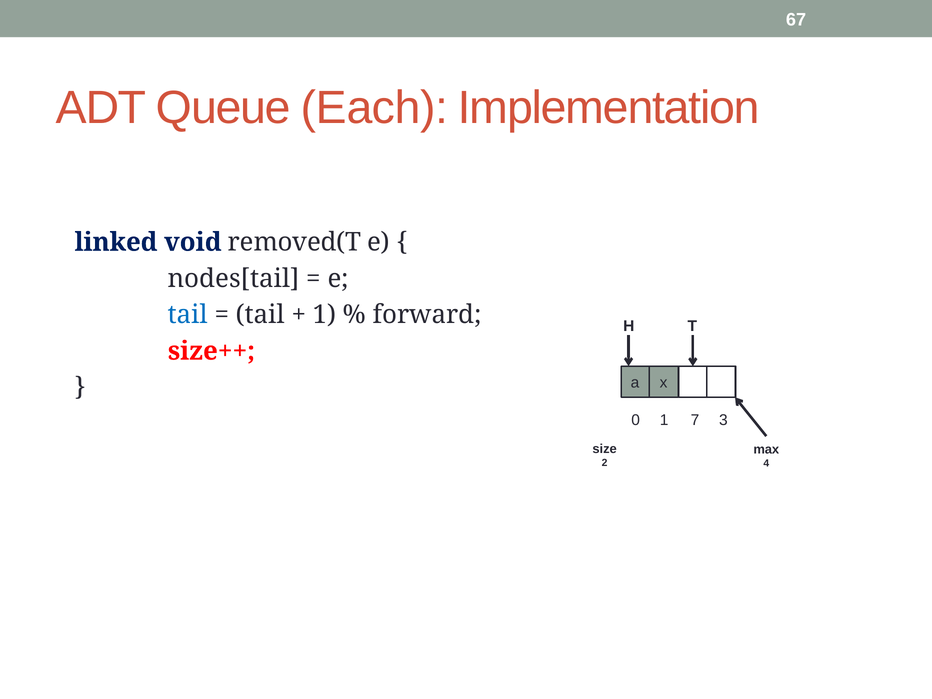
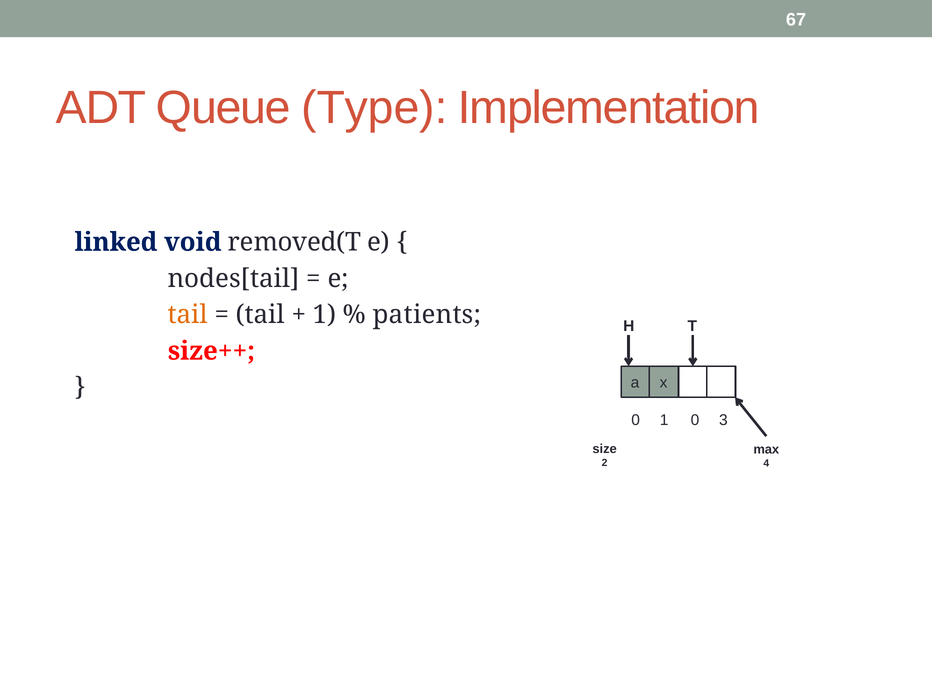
Each: Each -> Type (374, 108)
tail colour: blue -> orange (188, 315)
forward: forward -> patients (427, 315)
1 7: 7 -> 0 (695, 420)
